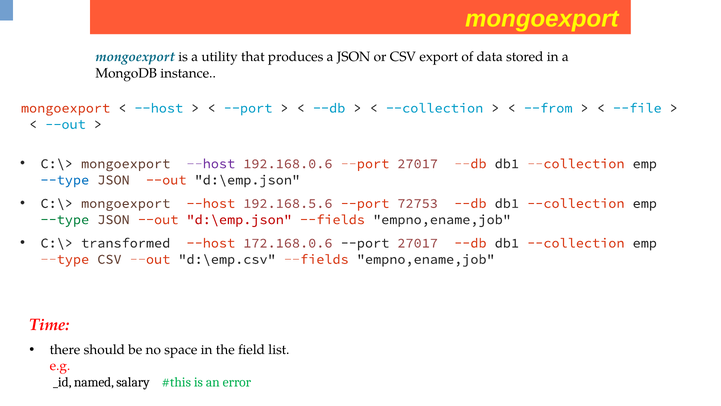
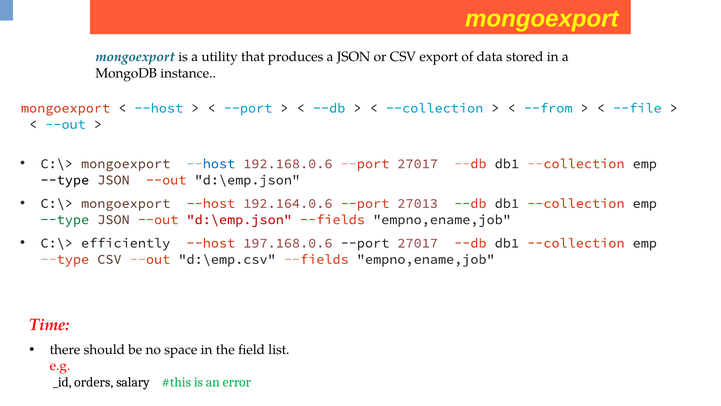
--host colour: purple -> blue (211, 164)
--type colour: blue -> black (65, 180)
192.168.5.6: 192.168.5.6 -> 192.164.0.6 (288, 203)
72753: 72753 -> 27013 (418, 203)
transformed: transformed -> efficiently (126, 243)
172.168.0.6: 172.168.0.6 -> 197.168.0.6 (288, 243)
named: named -> orders (94, 382)
